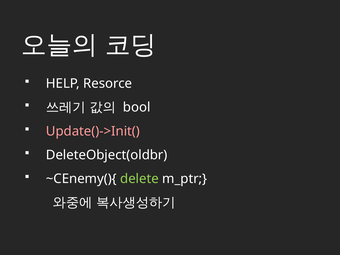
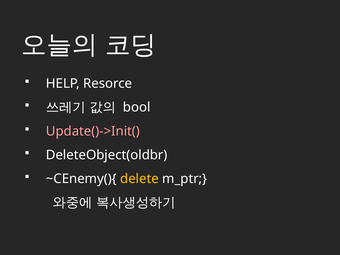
delete colour: light green -> yellow (139, 179)
